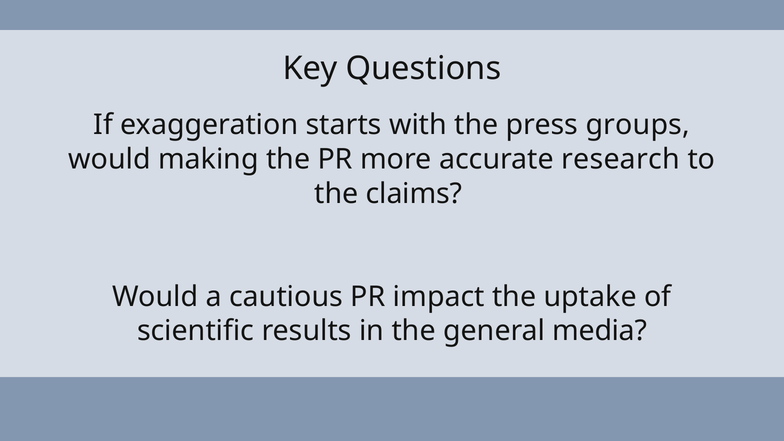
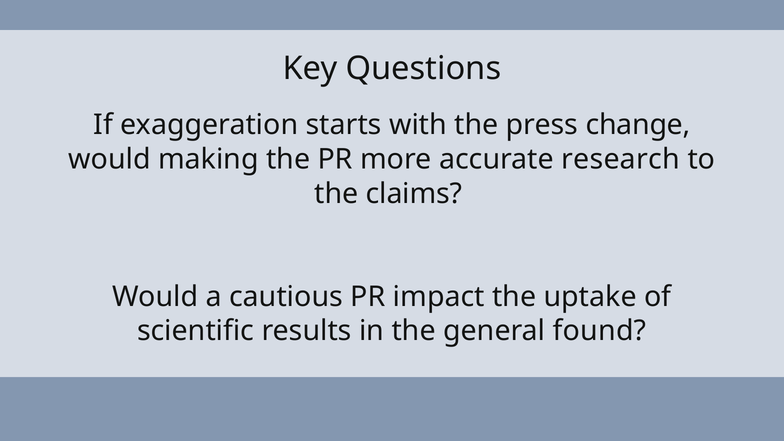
groups: groups -> change (638, 125)
media: media -> found (599, 331)
